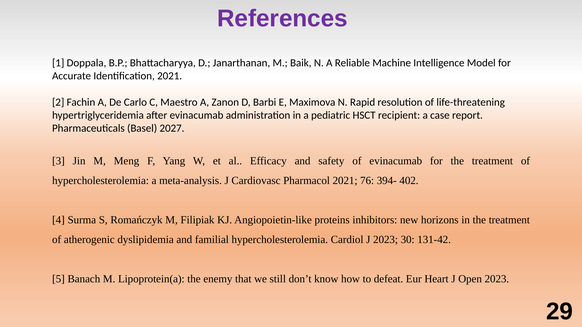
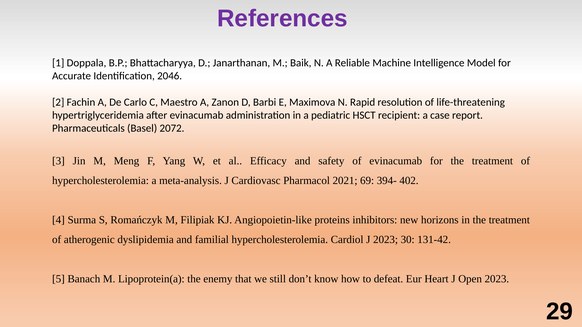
Identification 2021: 2021 -> 2046 (170, 76)
2027: 2027 -> 2072 (172, 128)
76: 76 -> 69 (367, 181)
